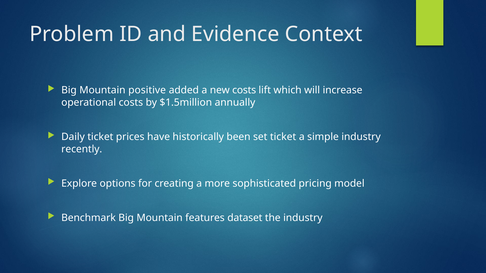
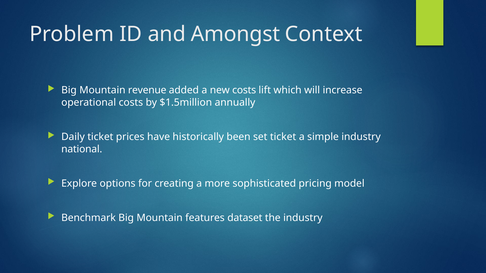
Evidence: Evidence -> Amongst (235, 34)
positive: positive -> revenue (147, 90)
recently: recently -> national (82, 149)
